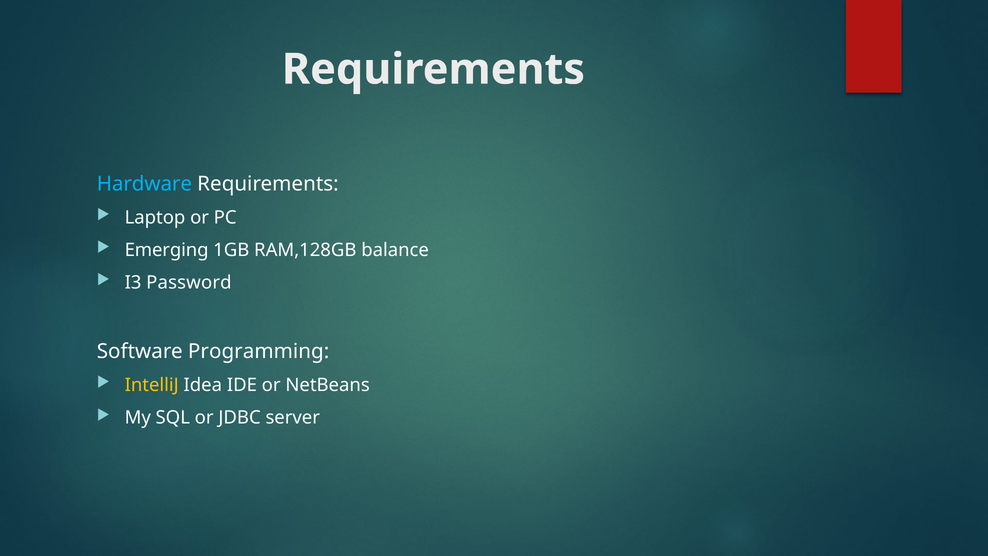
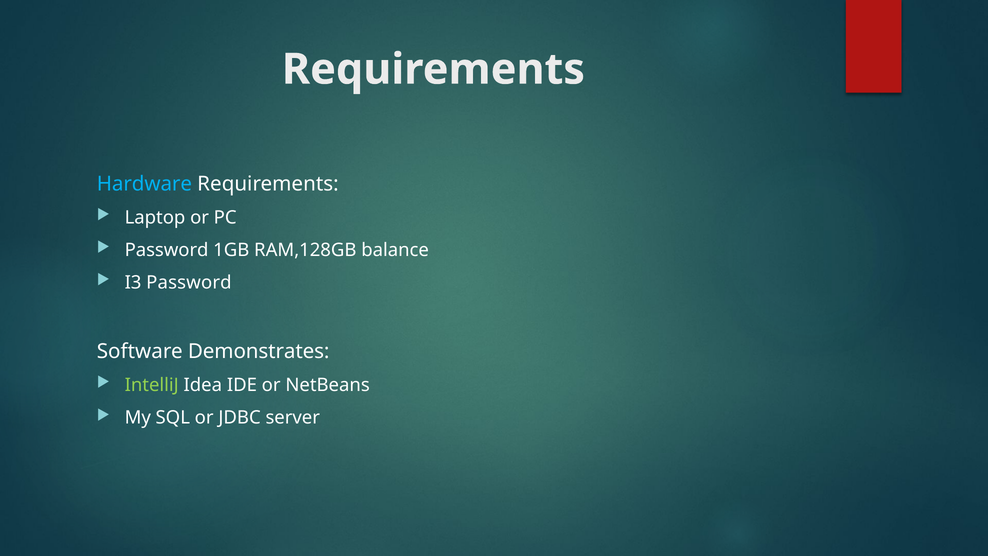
Emerging: Emerging -> Password (167, 250)
Programming: Programming -> Demonstrates (259, 351)
IntelliJ colour: yellow -> light green (152, 385)
